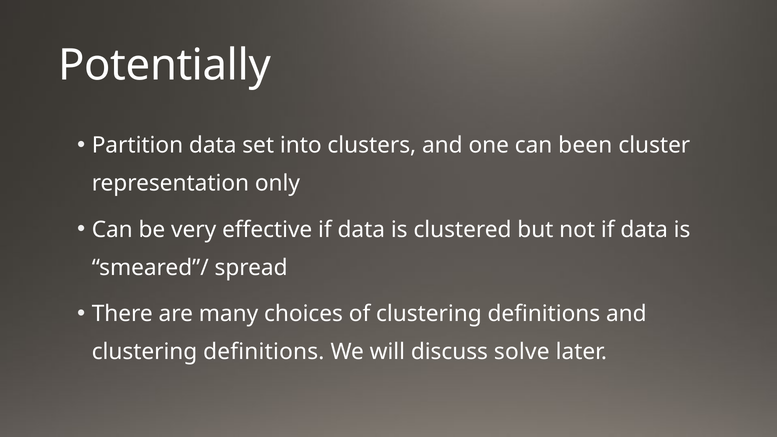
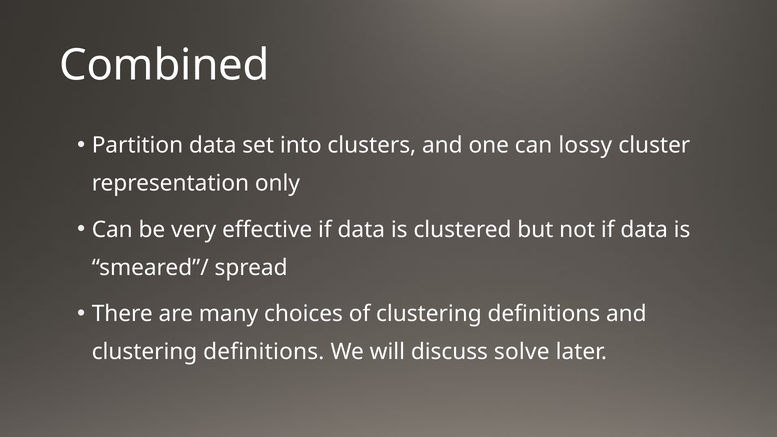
Potentially: Potentially -> Combined (165, 65)
been: been -> lossy (585, 145)
